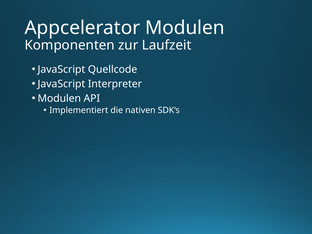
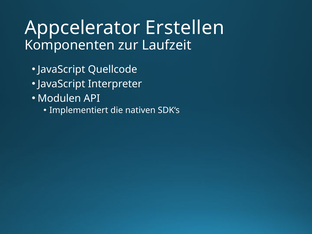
Appcelerator Modulen: Modulen -> Erstellen (185, 28)
